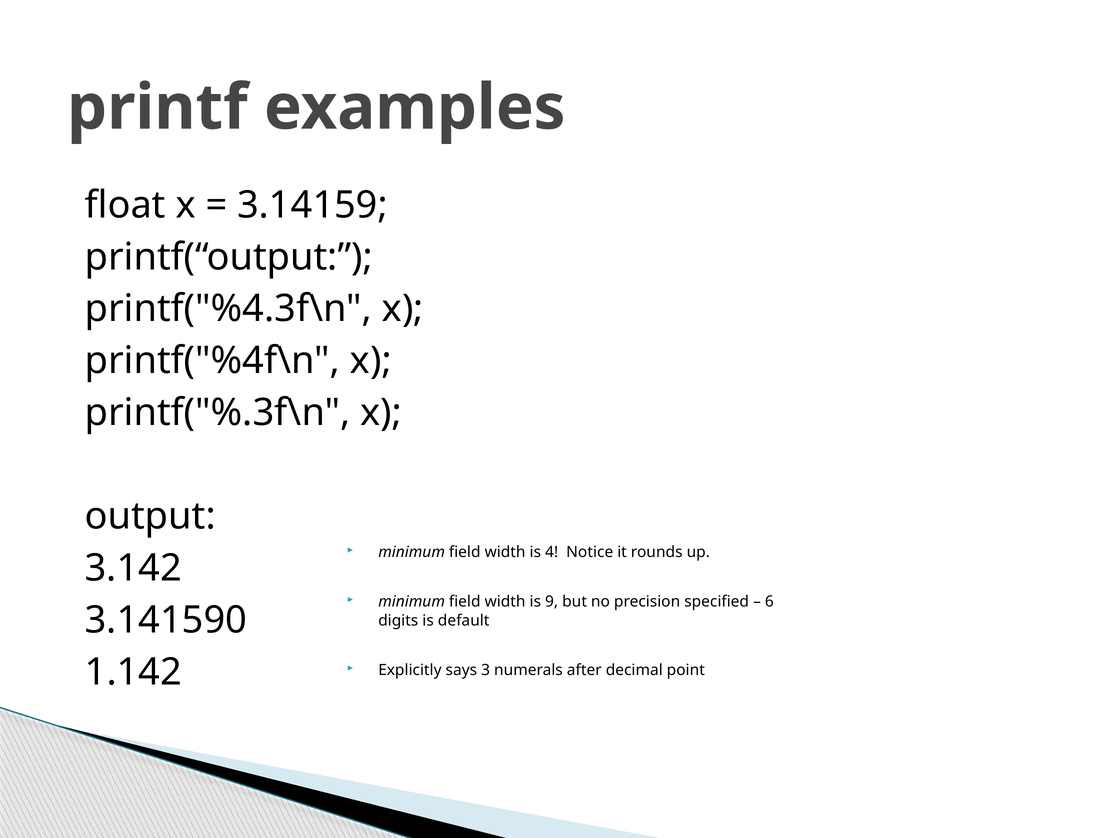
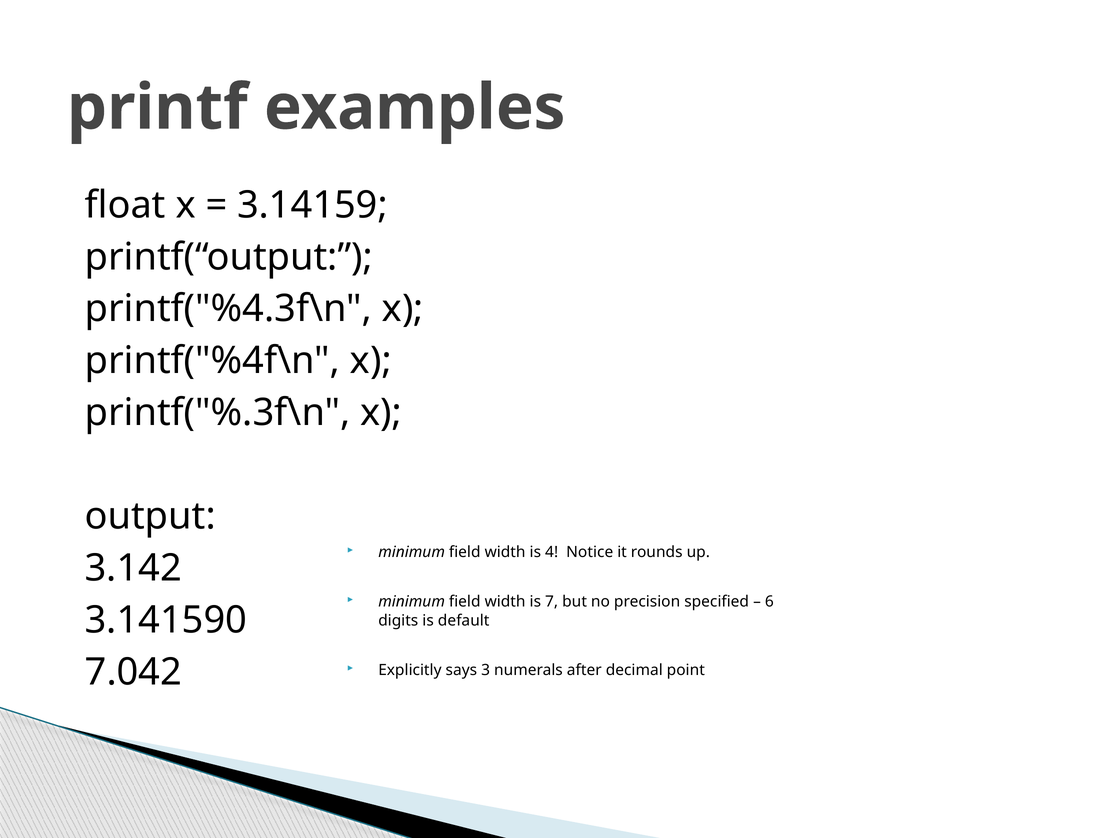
9: 9 -> 7 (552, 602)
1.142: 1.142 -> 7.042 (133, 672)
